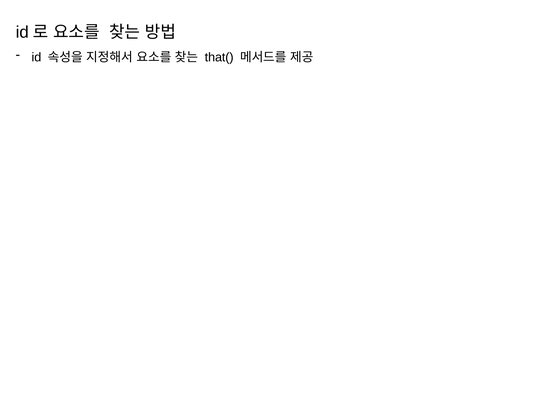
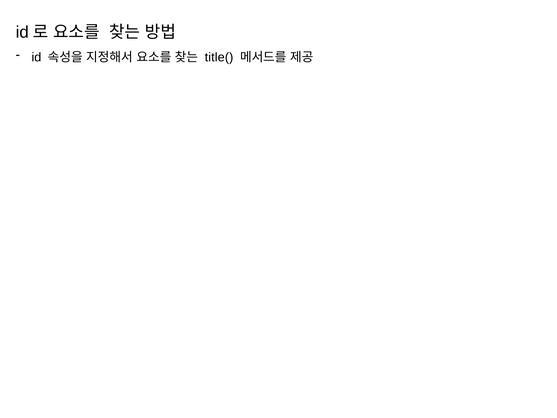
that(: that( -> title( (219, 57)
